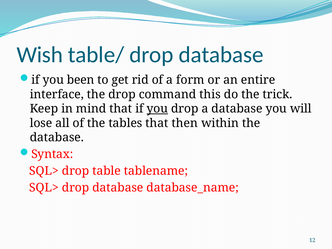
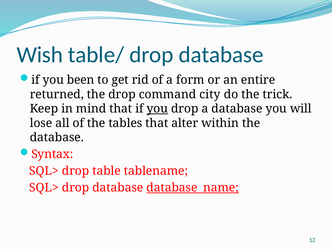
interface: interface -> returned (57, 94)
this: this -> city (210, 94)
then: then -> alter (185, 123)
database_name underline: none -> present (193, 188)
